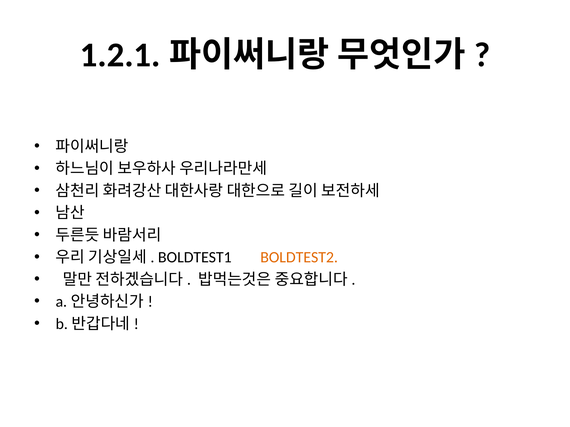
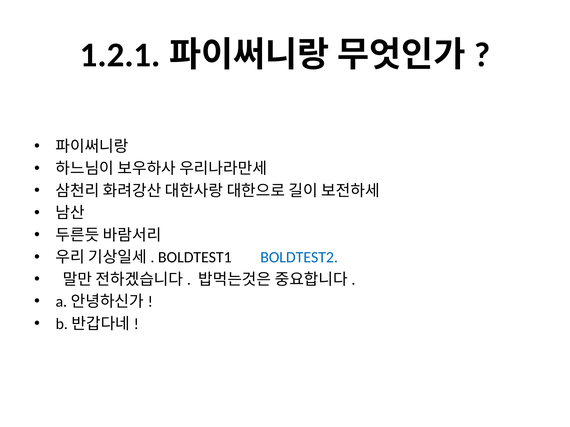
BOLDTEST2 colour: orange -> blue (299, 258)
